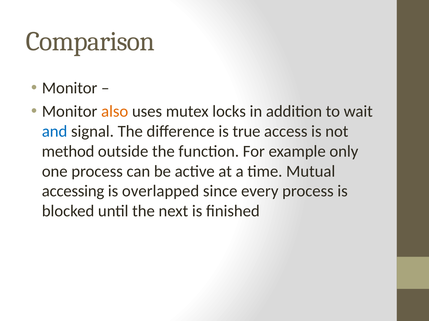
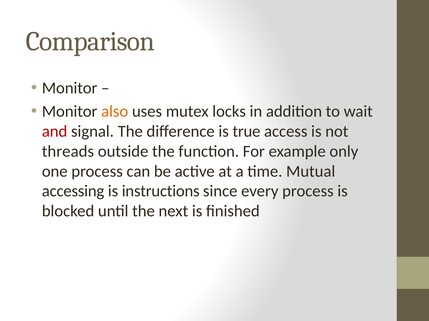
and colour: blue -> red (55, 132)
method: method -> threads (68, 152)
overlapped: overlapped -> instructions (161, 192)
